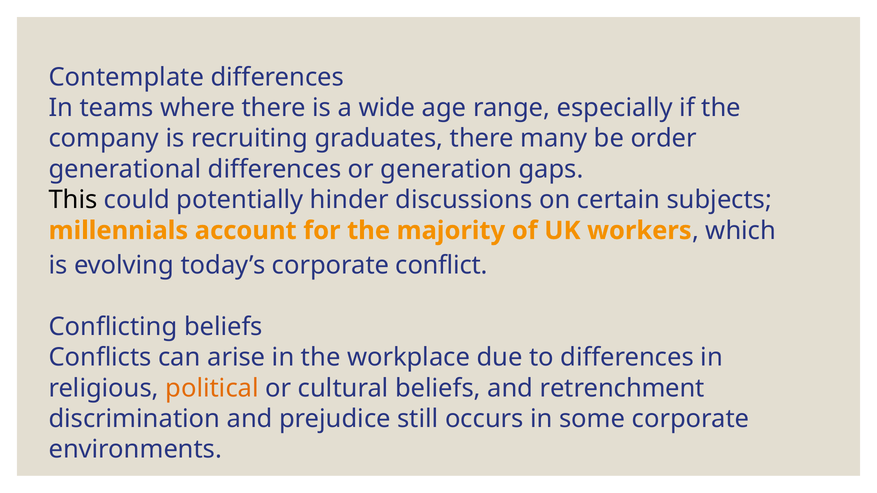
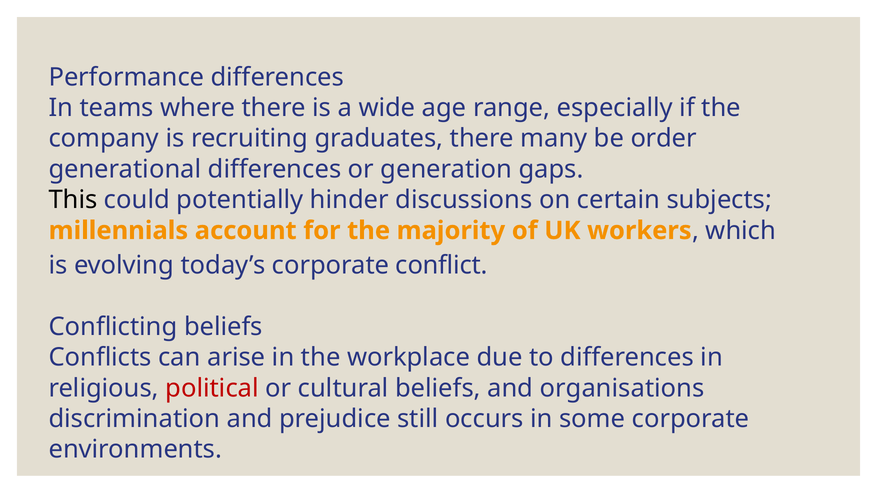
Contemplate: Contemplate -> Performance (126, 77)
political colour: orange -> red (212, 388)
retrenchment: retrenchment -> organisations (622, 388)
